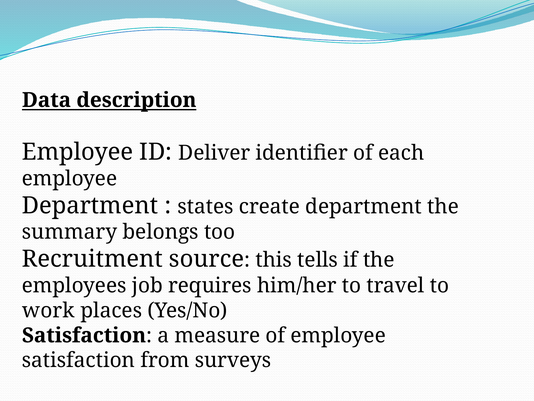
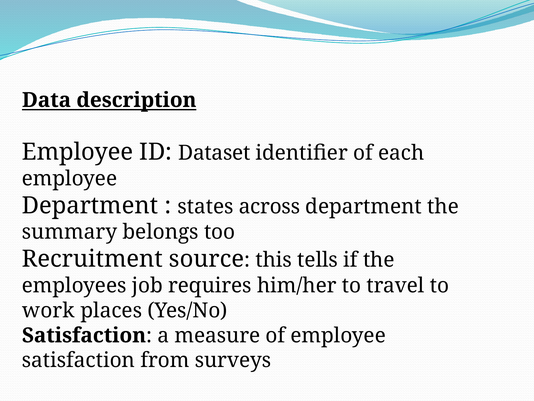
Deliver: Deliver -> Dataset (214, 153)
create: create -> across (269, 206)
